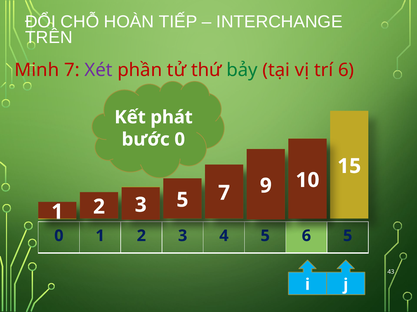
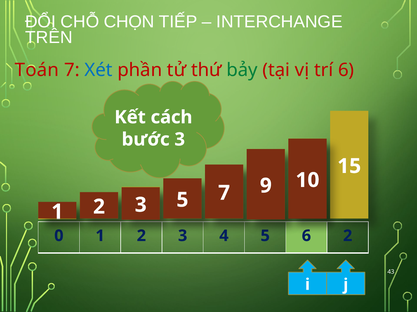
HOÀN: HOÀN -> CHỌN (129, 22)
Minh: Minh -> Toán (37, 70)
Xét colour: purple -> blue (99, 70)
phát: phát -> cách (172, 118)
bước 0: 0 -> 3 (180, 140)
5: 5 -> 2 (348, 236)
